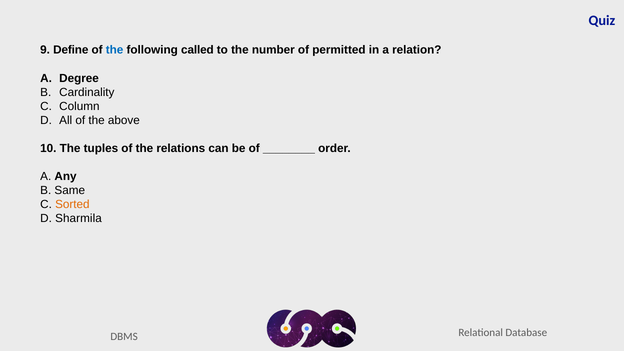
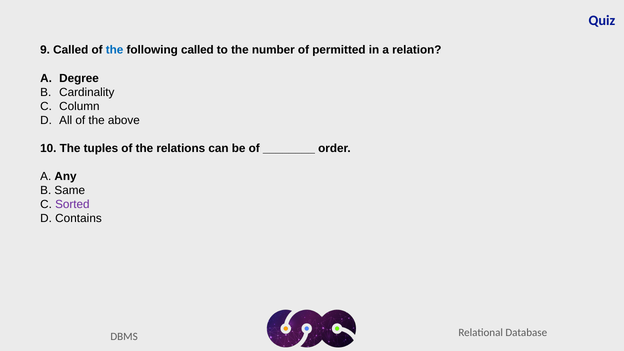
9 Define: Define -> Called (71, 50)
Sorted colour: orange -> purple (72, 205)
Sharmila: Sharmila -> Contains (78, 219)
